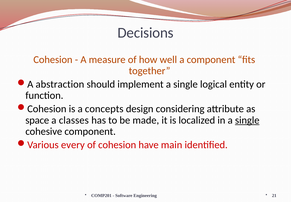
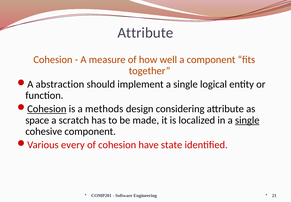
Decisions: Decisions -> Attribute (145, 33)
Cohesion underline: none -> present (47, 109)
concepts: concepts -> methods (104, 109)
classes: classes -> scratch (74, 120)
main: main -> state (172, 145)
